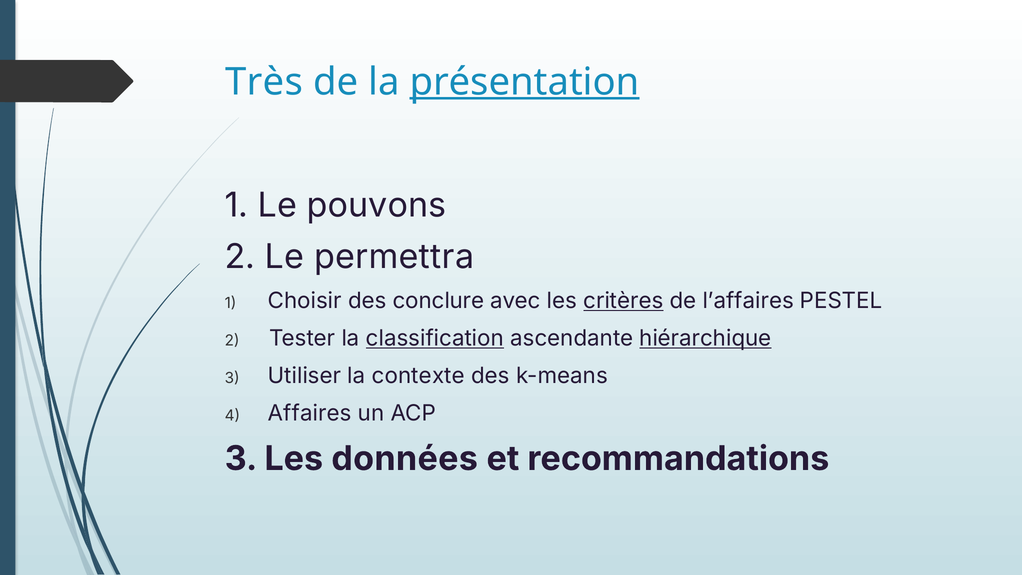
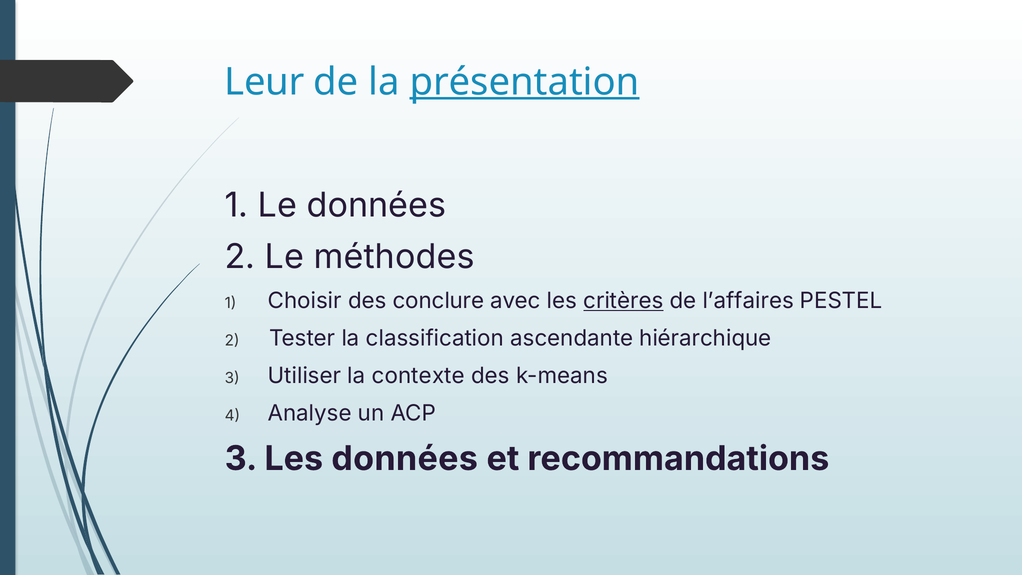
Très: Très -> Leur (264, 82)
Le pouvons: pouvons -> données (376, 206)
permettra: permettra -> méthodes (394, 257)
classification underline: present -> none (435, 338)
hiérarchique underline: present -> none (705, 338)
Affaires: Affaires -> Analyse (310, 413)
